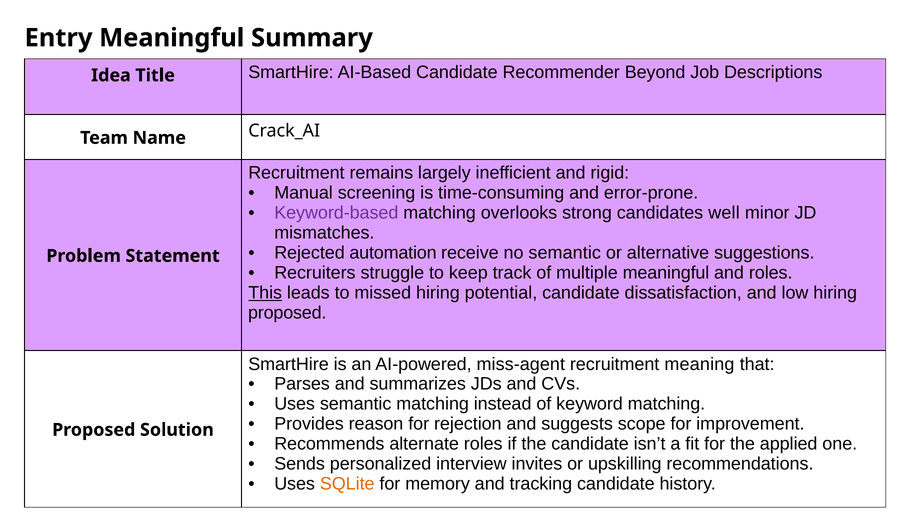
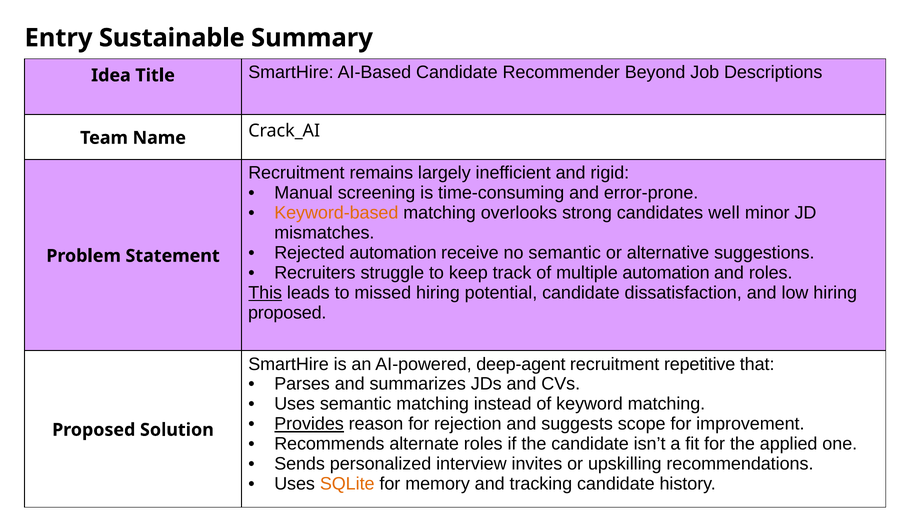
Entry Meaningful: Meaningful -> Sustainable (172, 38)
Keyword-based colour: purple -> orange (336, 213)
multiple meaningful: meaningful -> automation (666, 273)
miss-agent: miss-agent -> deep-agent (521, 364)
meaning: meaning -> repetitive (700, 364)
Provides underline: none -> present (309, 424)
